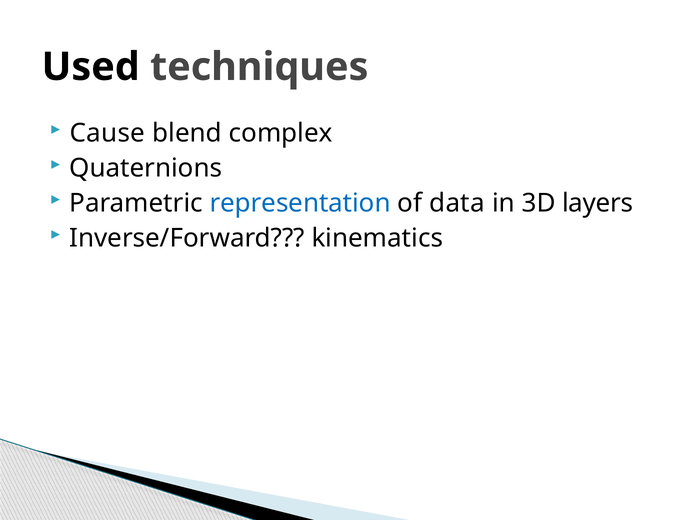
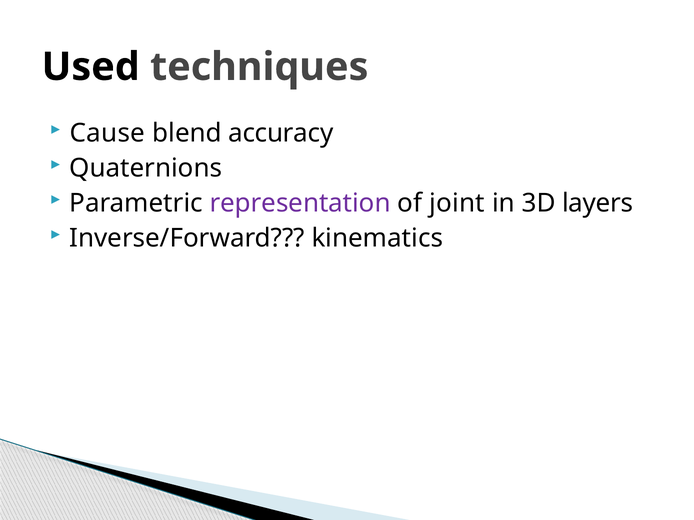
complex: complex -> accuracy (281, 133)
representation colour: blue -> purple (300, 204)
data: data -> joint (457, 204)
